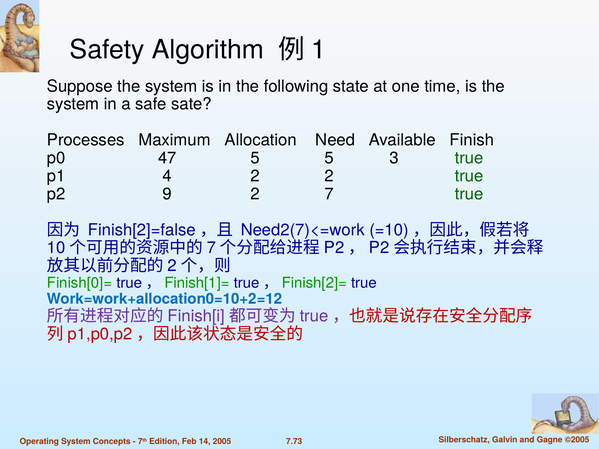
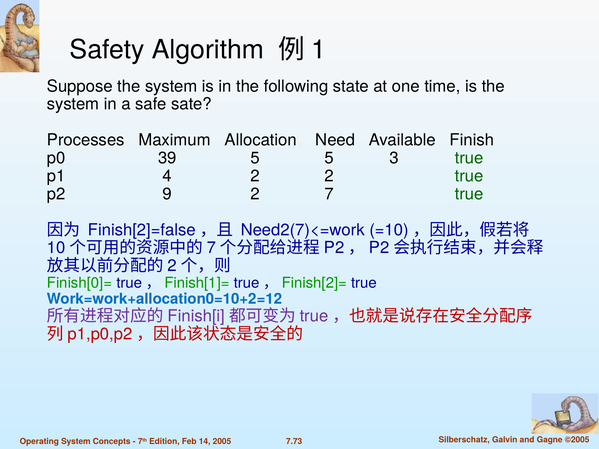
47: 47 -> 39 (167, 158)
